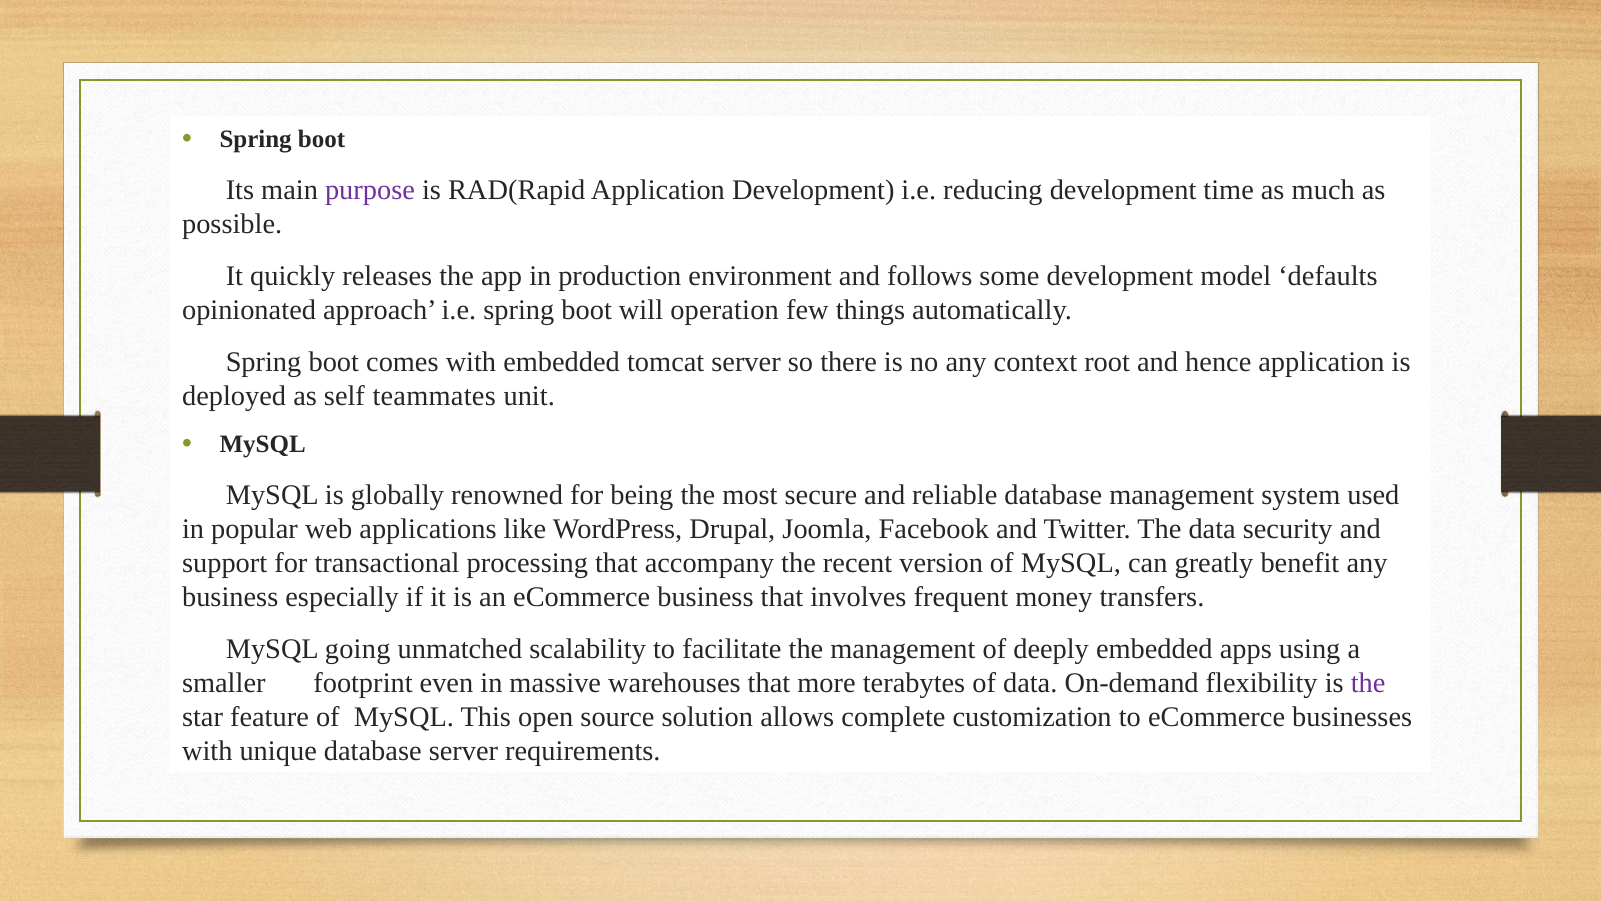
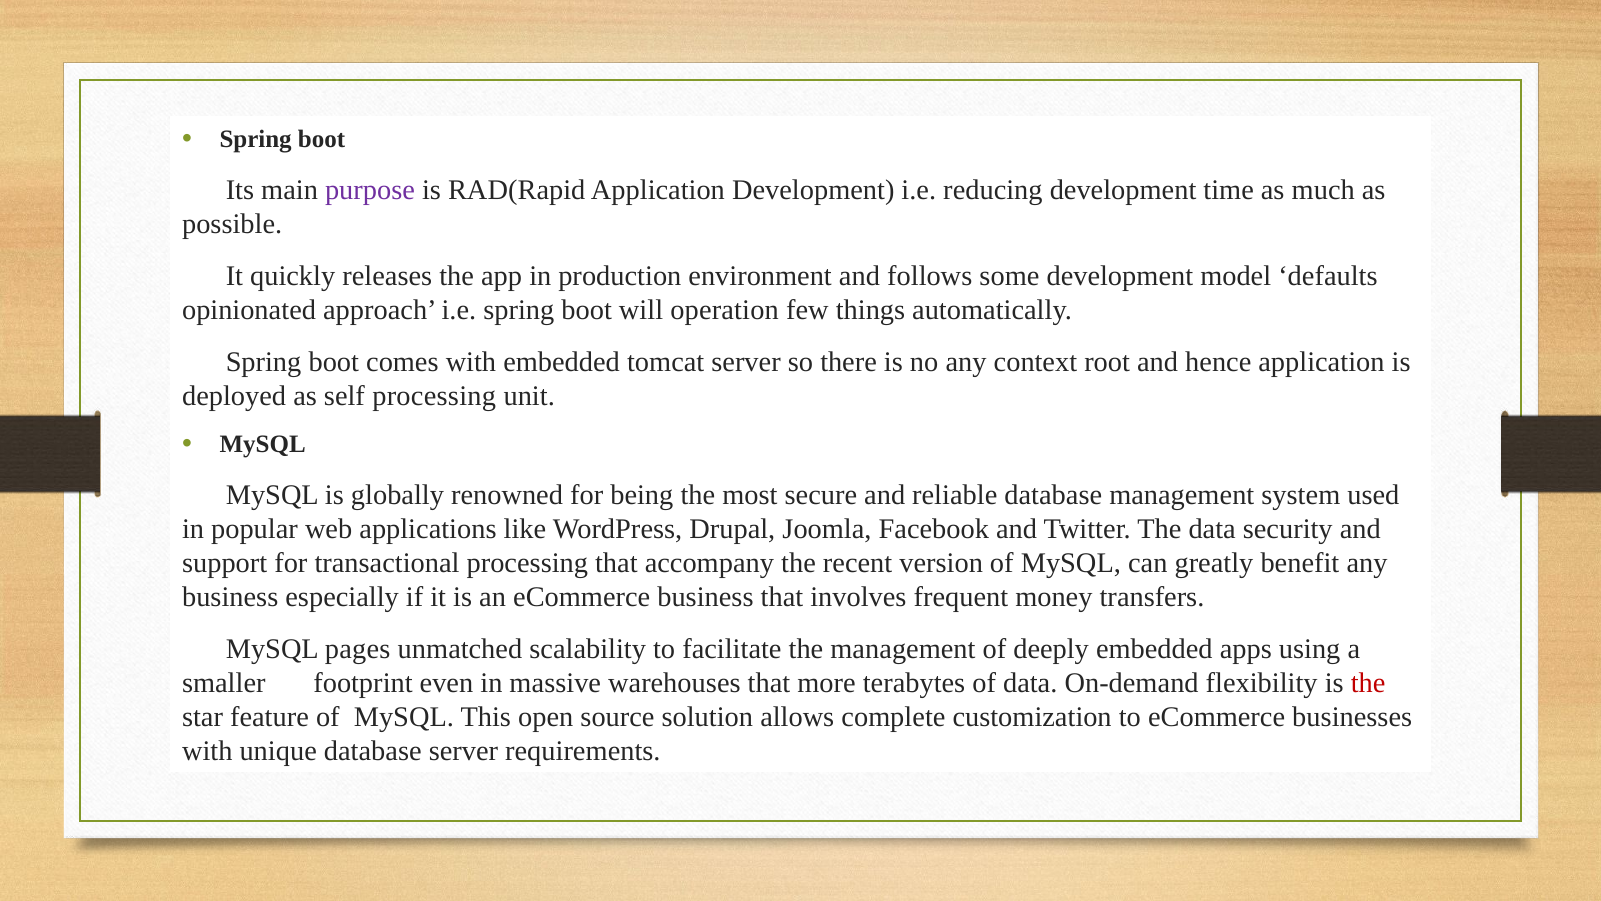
self teammates: teammates -> processing (434, 396)
going: going -> pages (358, 649)
the colour: purple -> red (1368, 683)
